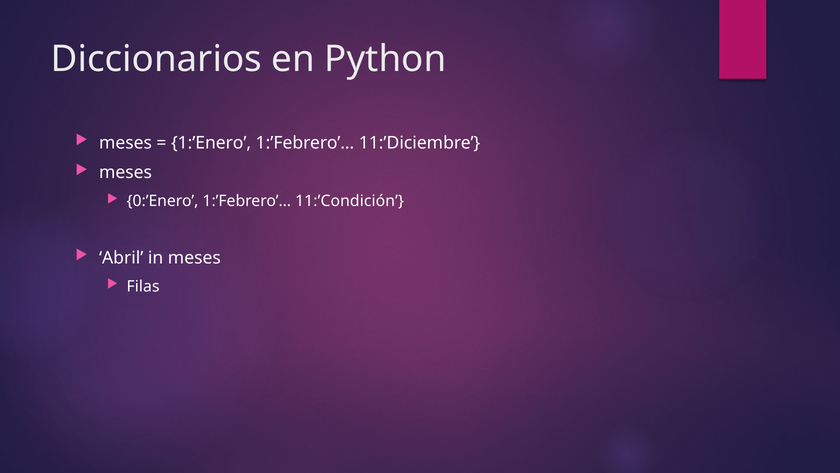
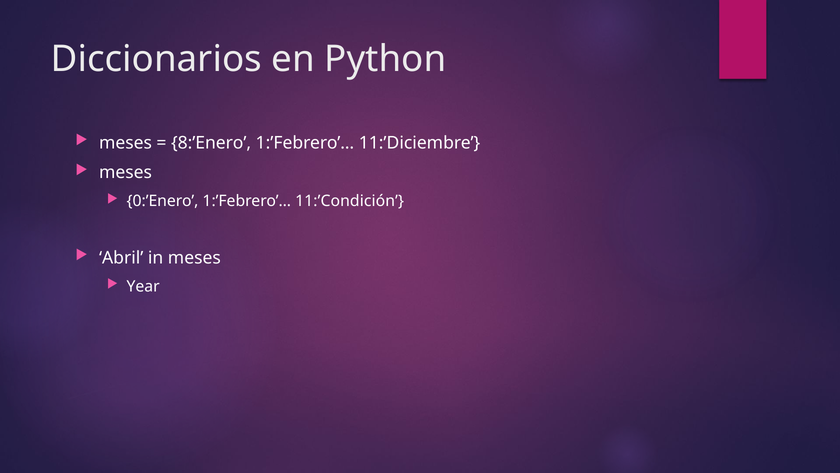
1:’Enero: 1:’Enero -> 8:’Enero (211, 143)
Filas: Filas -> Year (143, 286)
